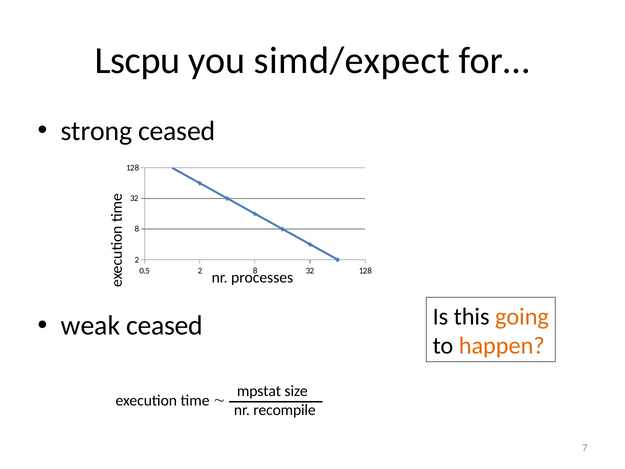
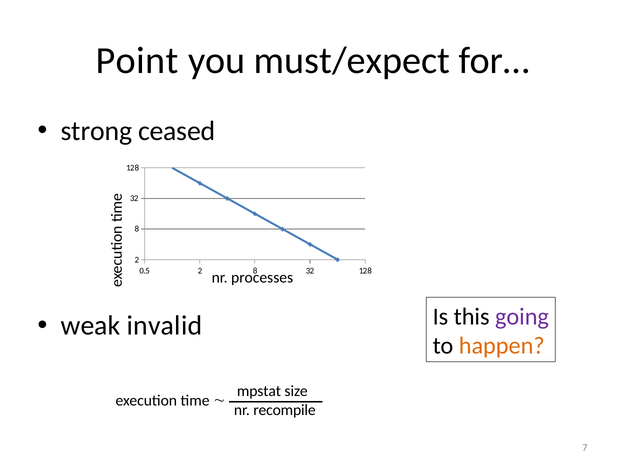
Lscpu: Lscpu -> Point (137, 61)
simd/expect: simd/expect -> must/expect (352, 61)
going colour: orange -> purple (522, 316)
weak ceased: ceased -> invalid (164, 326)
